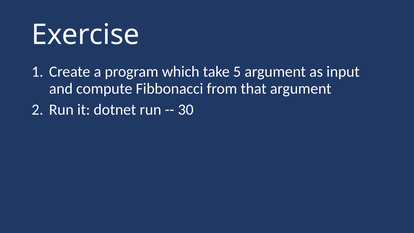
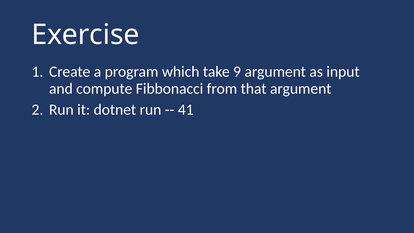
5: 5 -> 9 (237, 72)
30: 30 -> 41 (186, 110)
